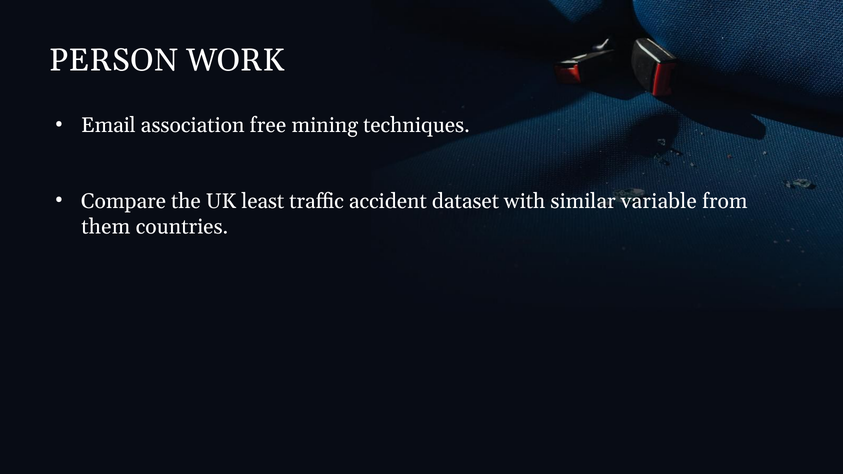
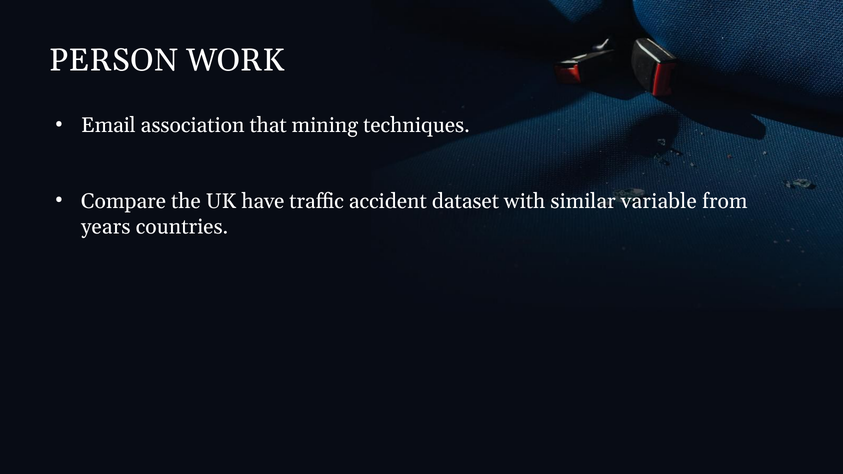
free: free -> that (268, 125)
least: least -> have (263, 201)
them: them -> years (106, 227)
